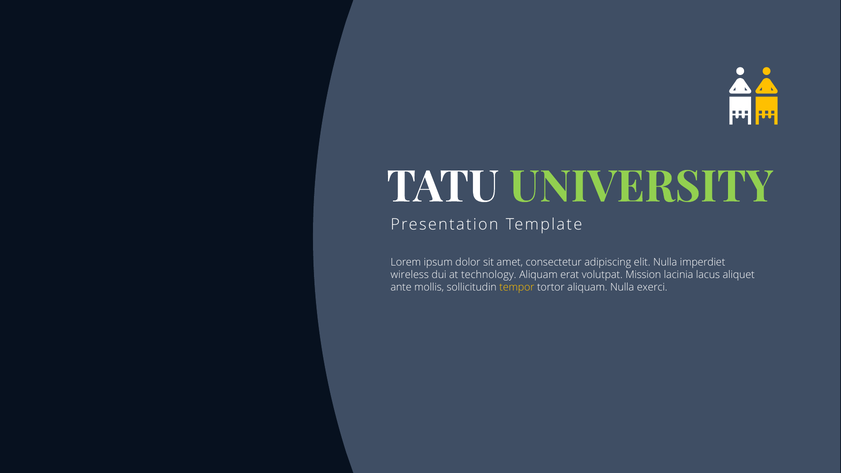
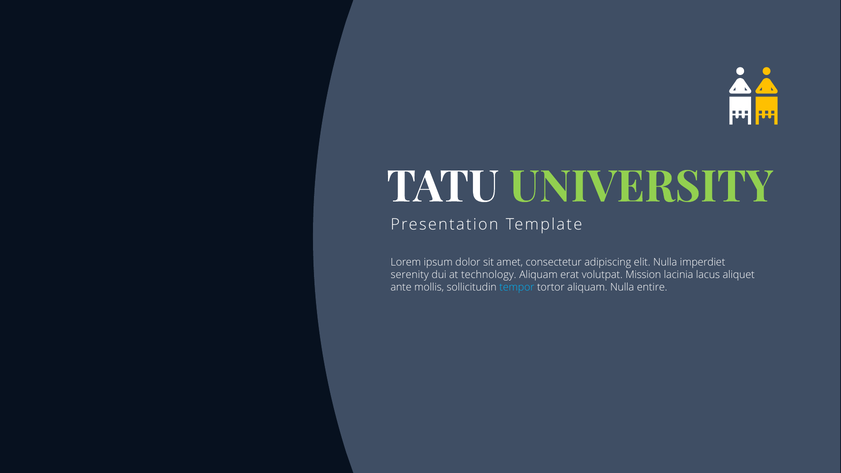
wireless: wireless -> serenity (410, 275)
tempor colour: yellow -> light blue (517, 287)
exerci: exerci -> entire (652, 287)
